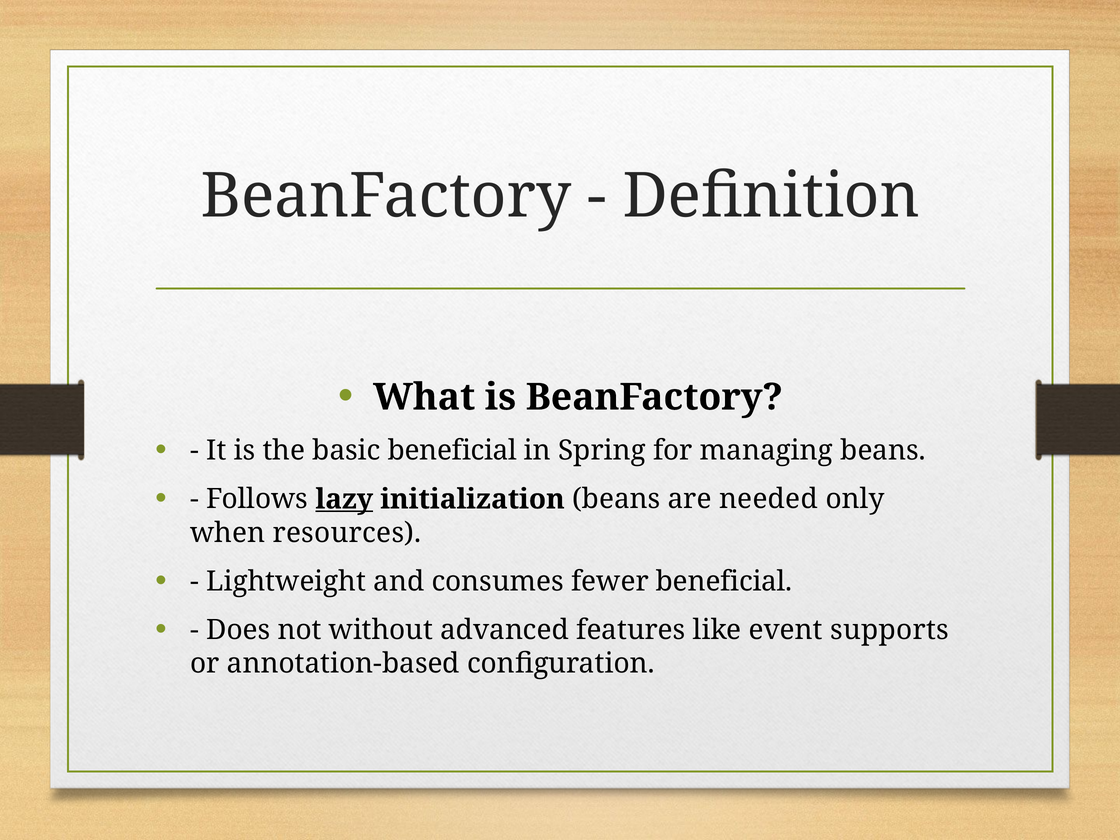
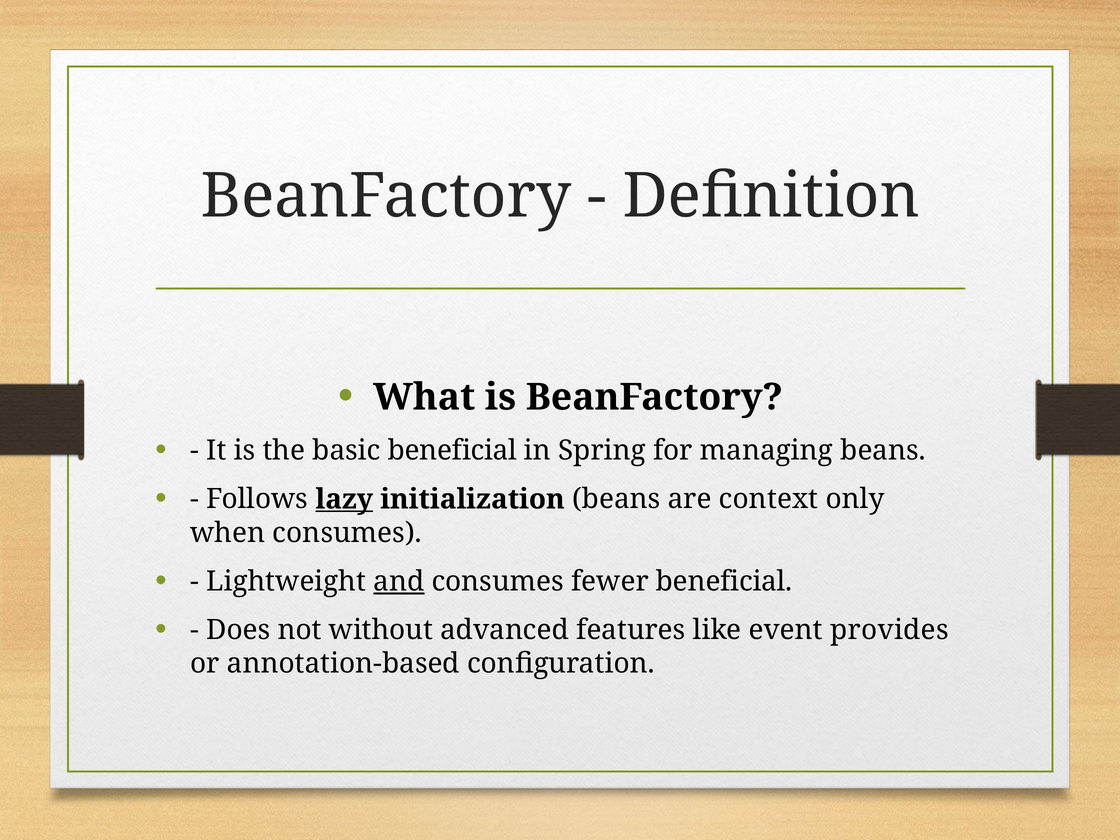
needed: needed -> context (769, 499)
when resources: resources -> consumes (347, 533)
and underline: none -> present (399, 581)
supports: supports -> provides (890, 630)
